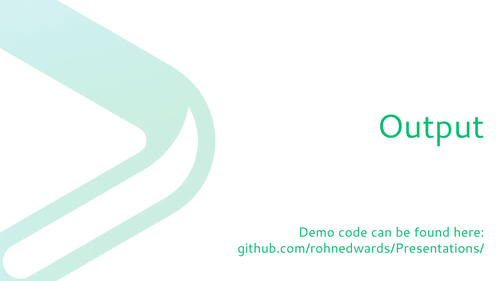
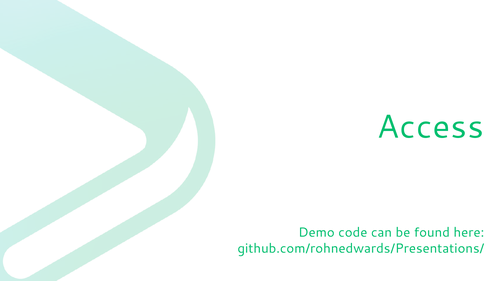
Output: Output -> Access (430, 127)
